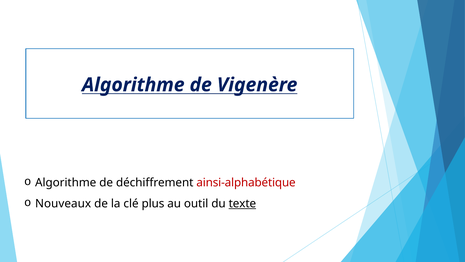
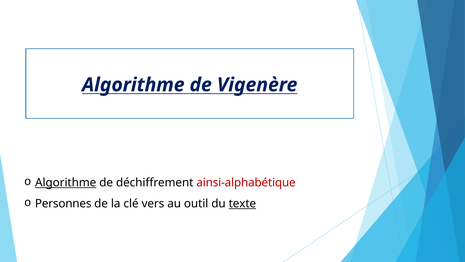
Algorithme underline: none -> present (66, 182)
Nouveaux: Nouveaux -> Personnes (63, 203)
plus: plus -> vers (153, 203)
